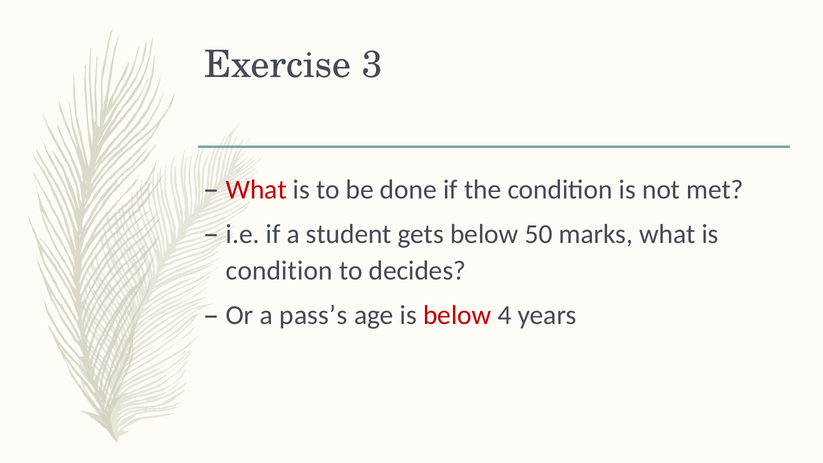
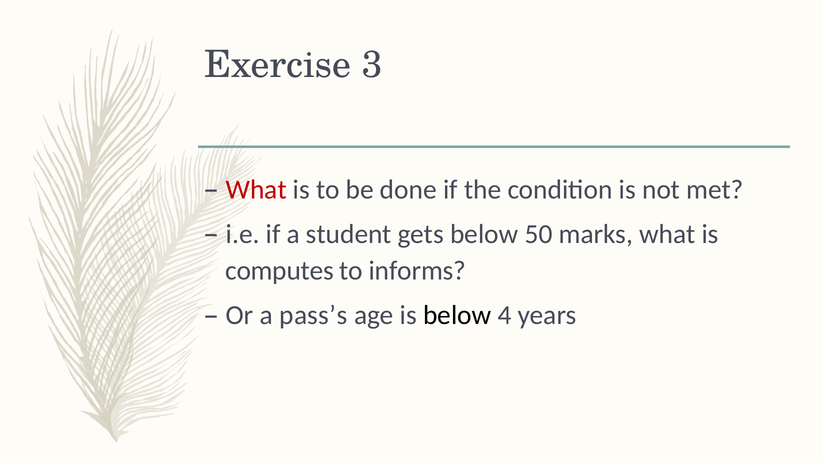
condition: condition -> computes (280, 271)
decides: decides -> informs (417, 271)
below colour: red -> black (457, 315)
